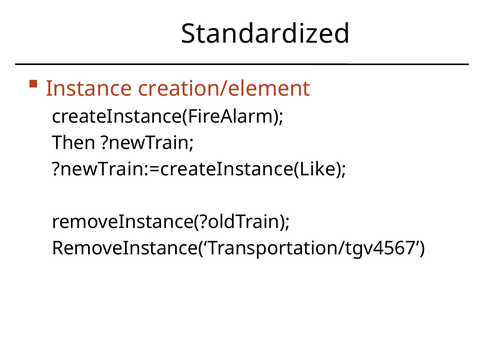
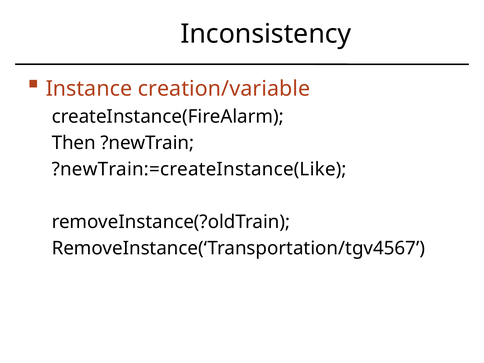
Standardized: Standardized -> Inconsistency (266, 34)
creation/element: creation/element -> creation/variable (224, 89)
